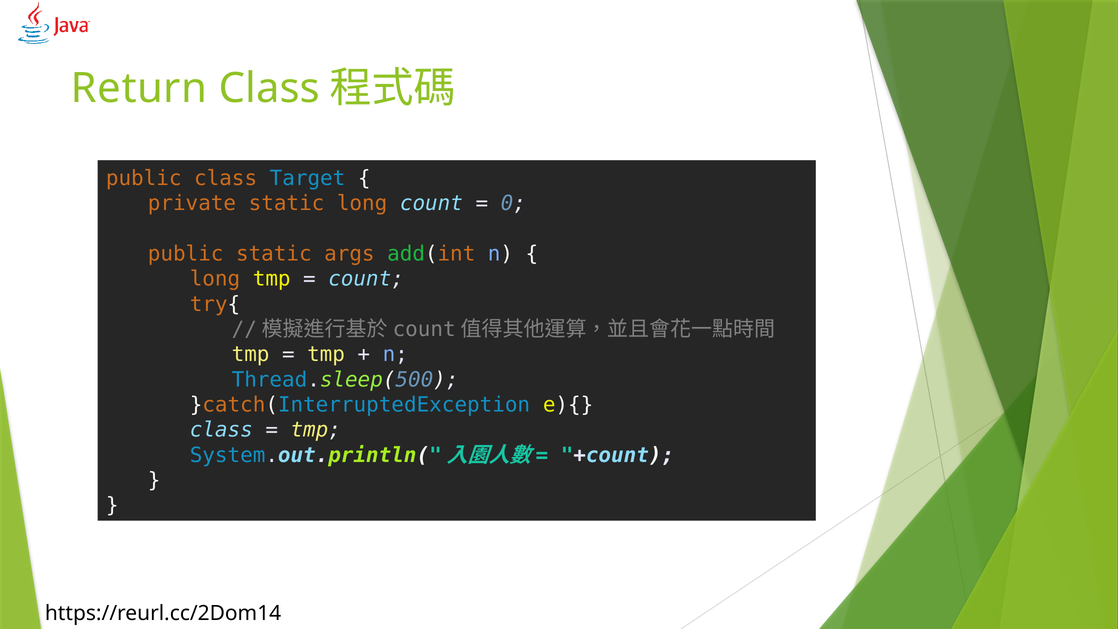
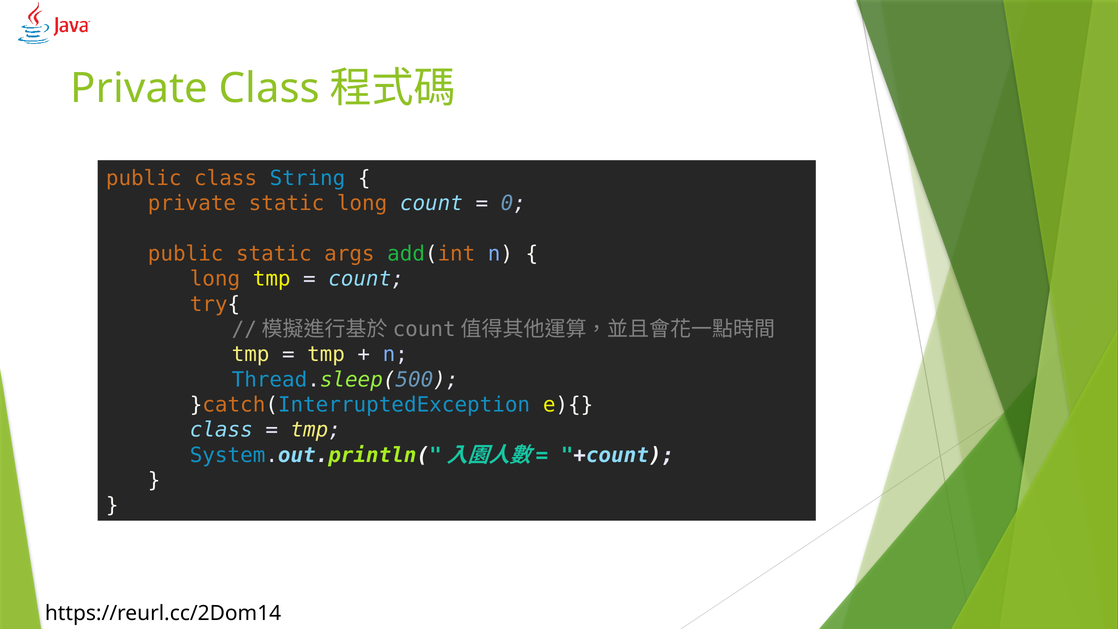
Return: Return -> Private (139, 88)
Target: Target -> String (308, 178)
